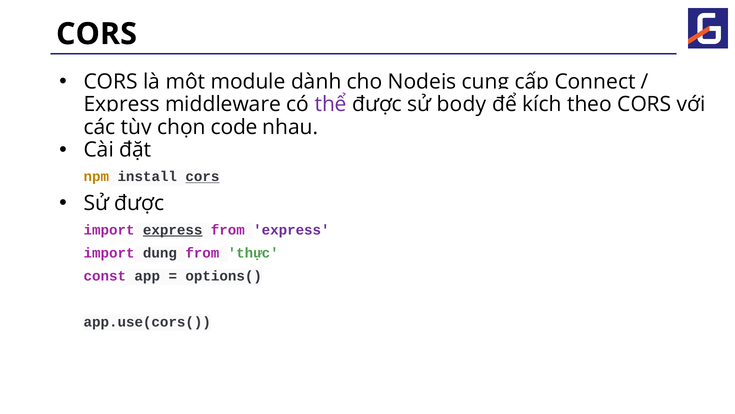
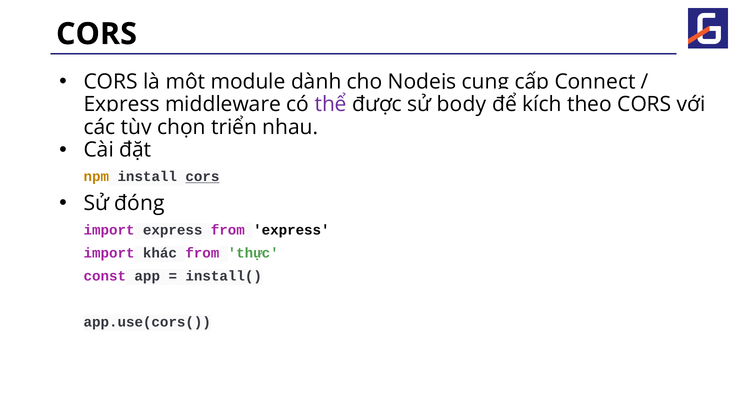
code: code -> triển (234, 127)
Sử được: được -> đóng (139, 203)
express underline: present -> none (173, 230)
express colour: purple -> black (291, 230)
dung: dung -> khác (160, 253)
options(: options( -> install( (224, 276)
